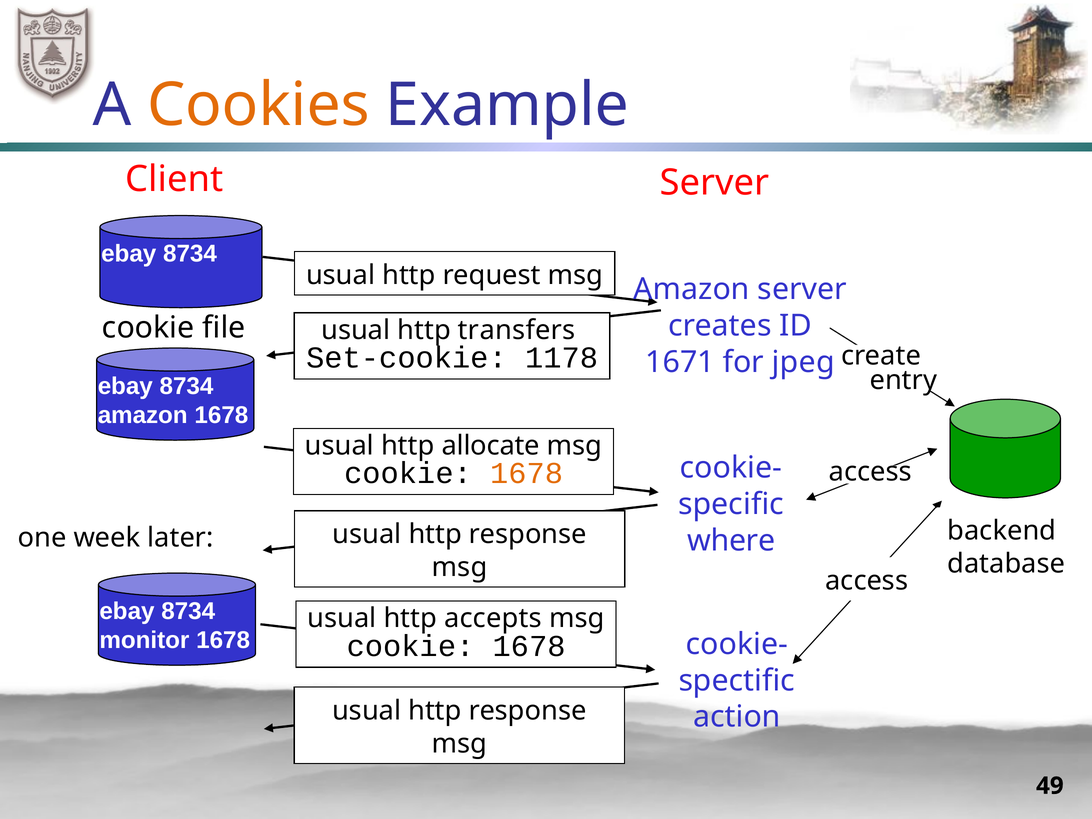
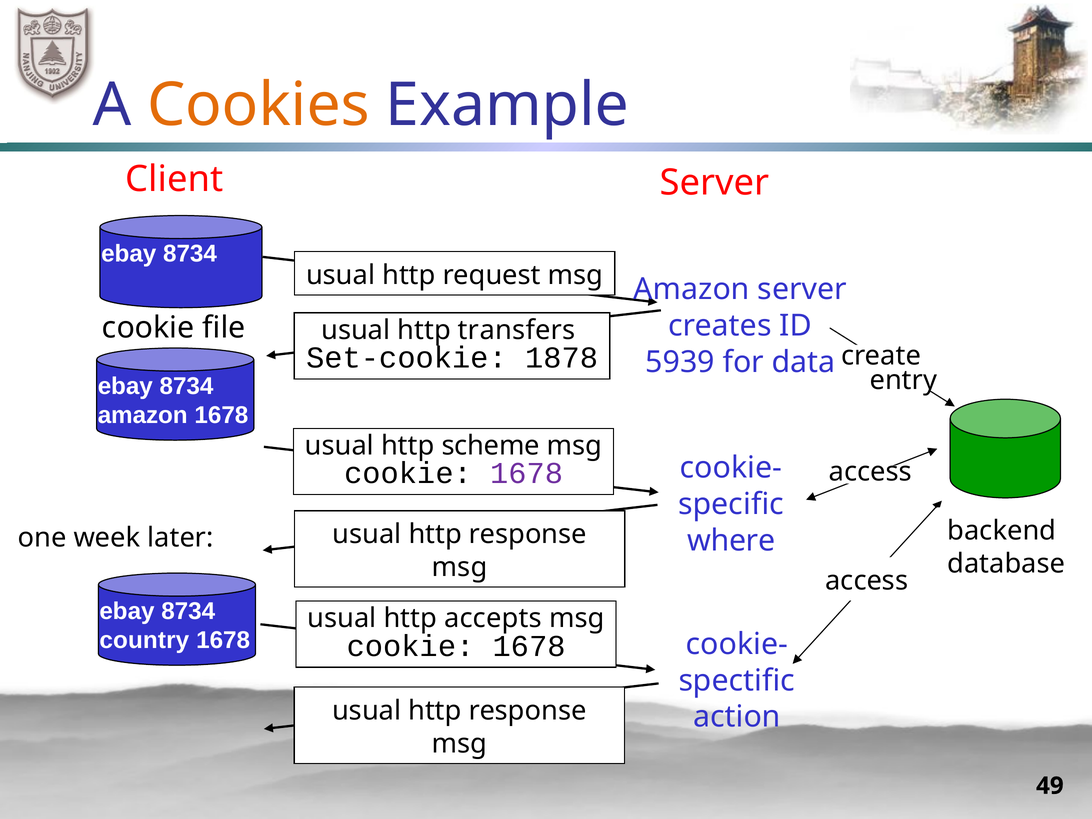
1178: 1178 -> 1878 (562, 358)
1671: 1671 -> 5939 (680, 362)
jpeg: jpeg -> data (804, 362)
allocate: allocate -> scheme (491, 446)
1678 colour: orange -> purple (527, 473)
monitor: monitor -> country (144, 640)
